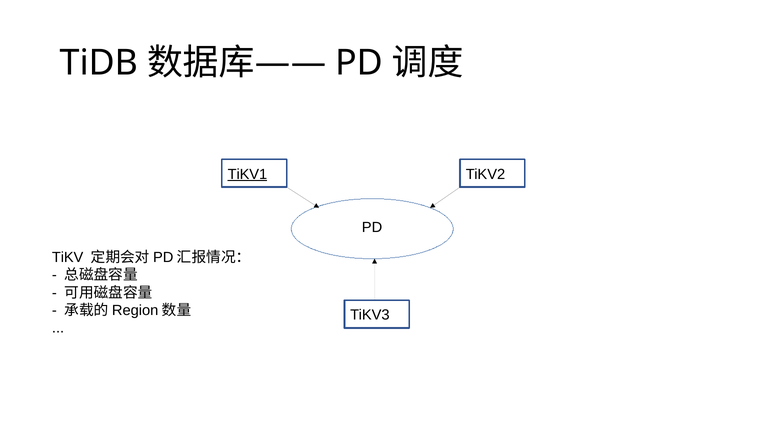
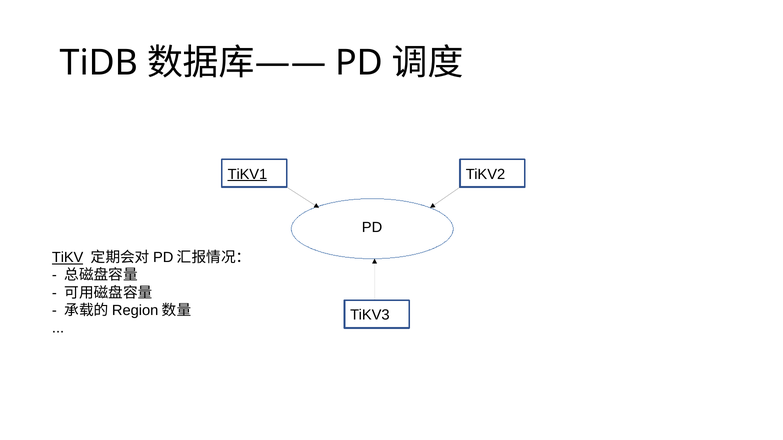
TiKV underline: none -> present (68, 258)
